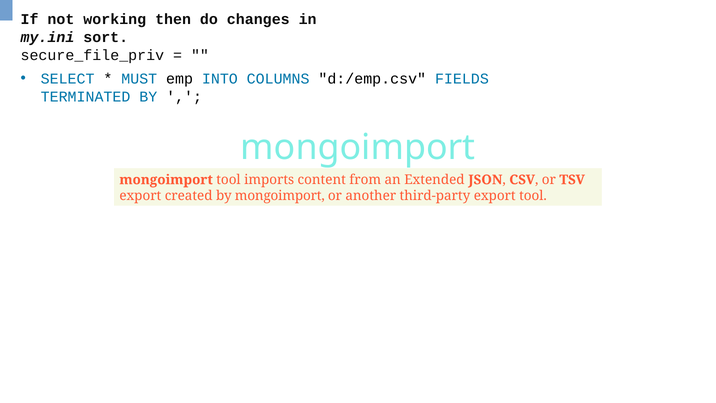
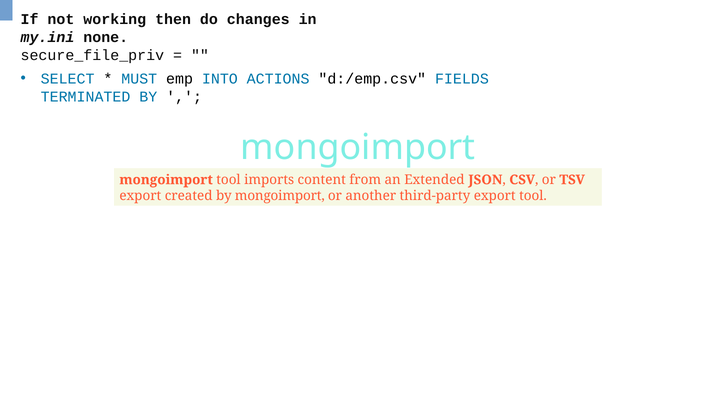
sort: sort -> none (106, 37)
COLUMNS: COLUMNS -> ACTIONS (278, 79)
